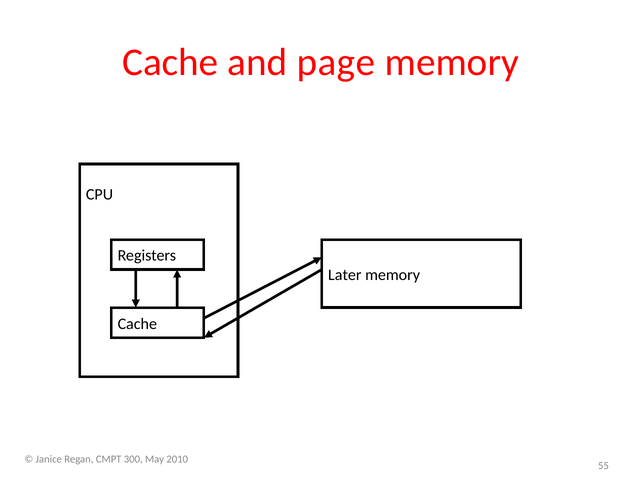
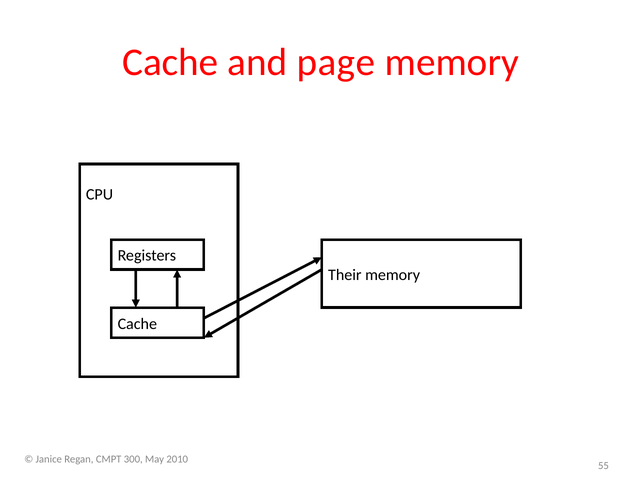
Later: Later -> Their (345, 275)
